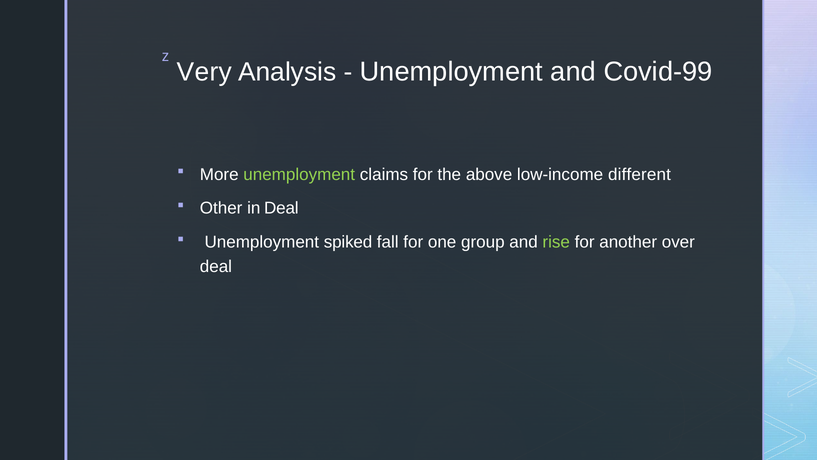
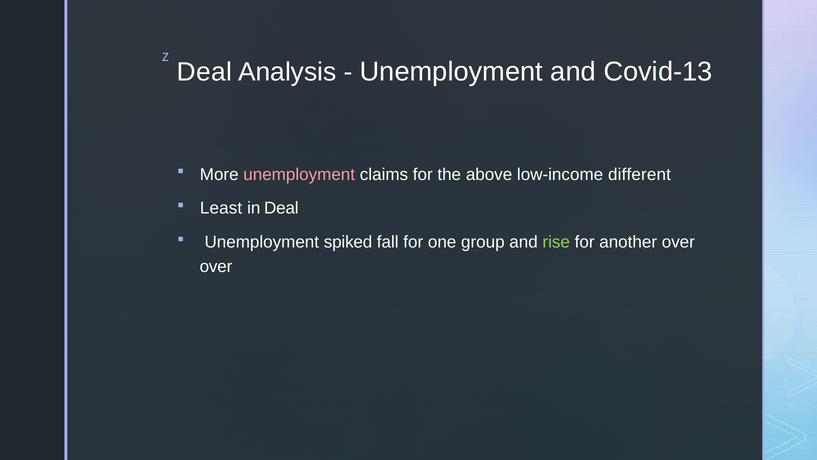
Very: Very -> Deal (204, 72)
Covid-99: Covid-99 -> Covid-13 (658, 72)
unemployment colour: light green -> pink (299, 174)
Other: Other -> Least (221, 208)
deal: deal -> over (216, 267)
